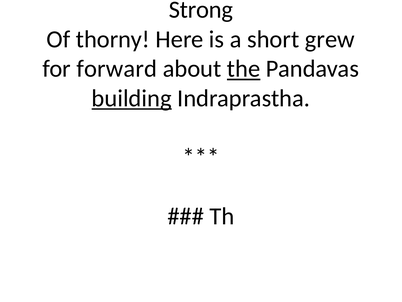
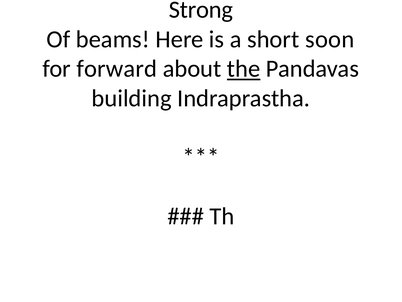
thorny: thorny -> beams (113, 39)
grew: grew -> soon (330, 39)
building underline: present -> none (132, 98)
